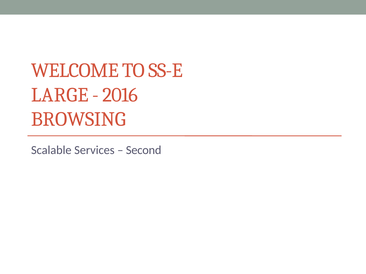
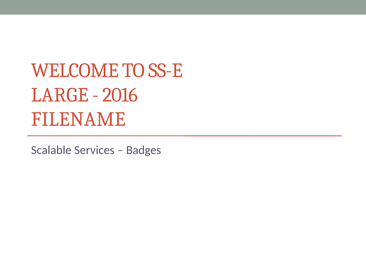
BROWSING: BROWSING -> FILENAME (78, 119)
Second: Second -> Badges (144, 150)
